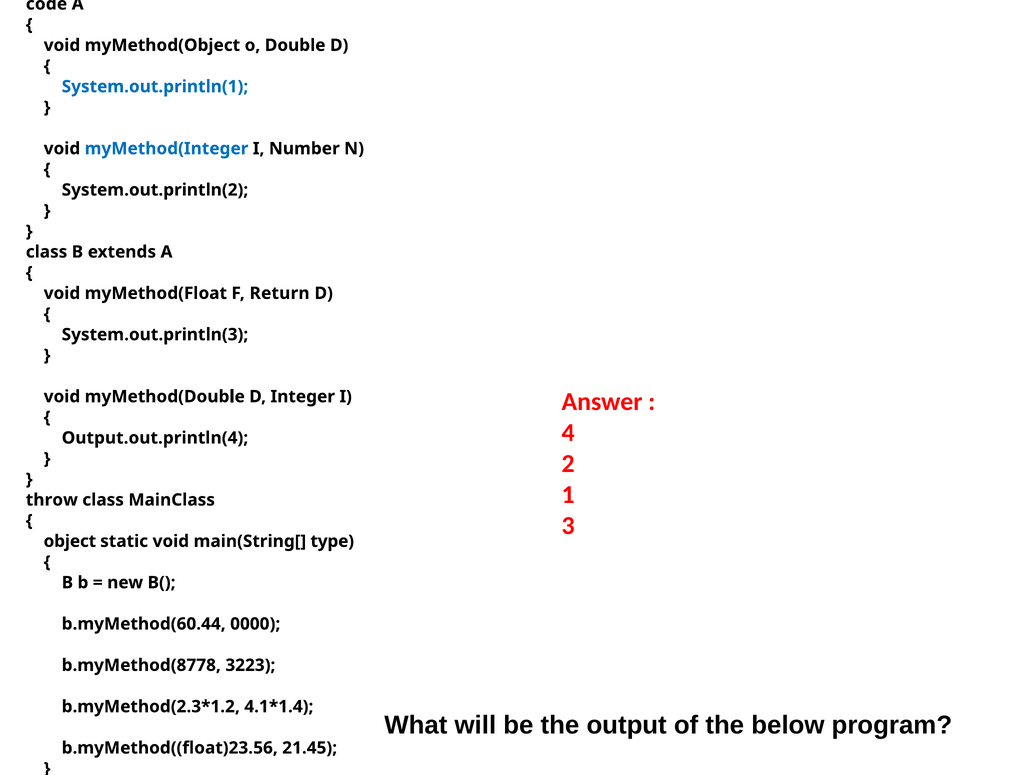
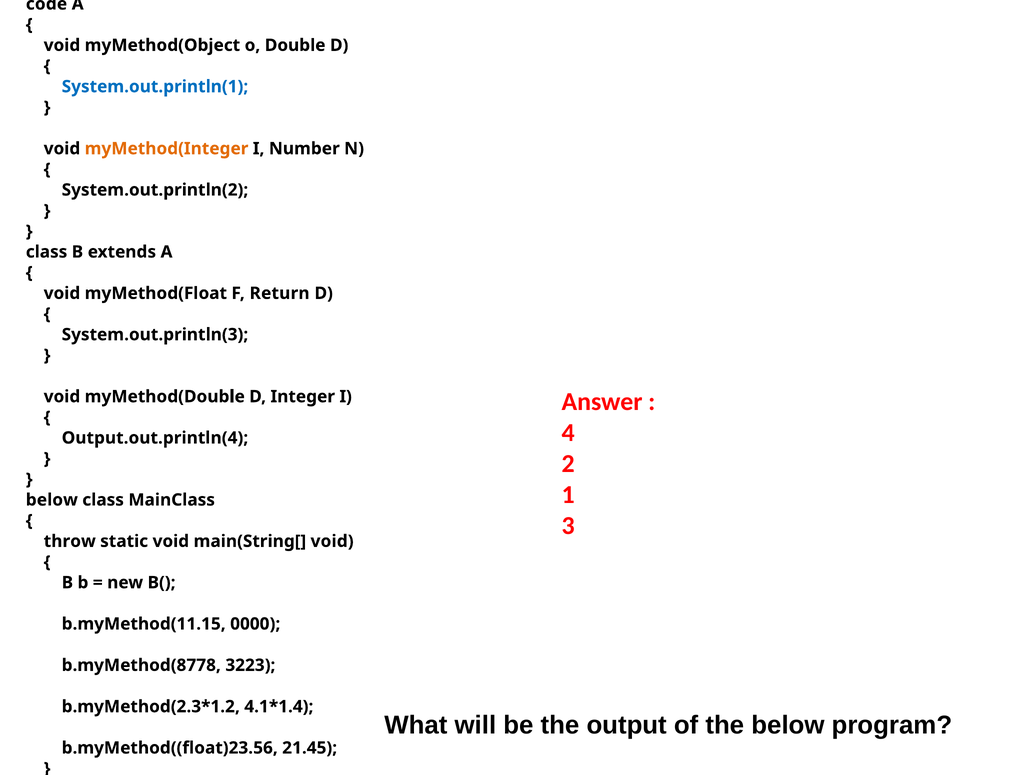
myMethod(Integer colour: blue -> orange (167, 149)
throw: throw -> below (52, 500)
object: object -> throw (70, 542)
main(String[ type: type -> void (332, 542)
b.myMethod(60.44: b.myMethod(60.44 -> b.myMethod(11.15 (144, 624)
